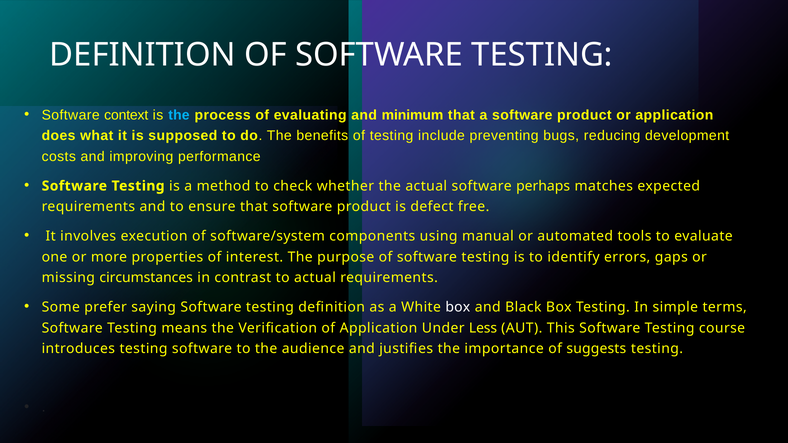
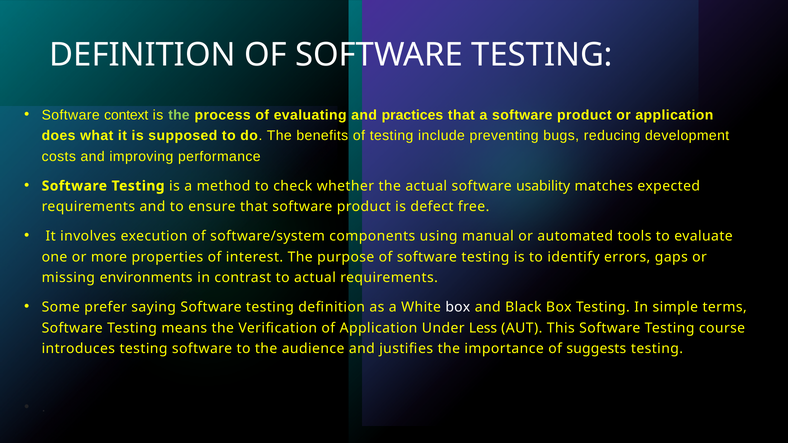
the colour: light blue -> light green (179, 115)
minimum: minimum -> practices (412, 115)
perhaps: perhaps -> usability (543, 186)
circumstances: circumstances -> environments (146, 278)
